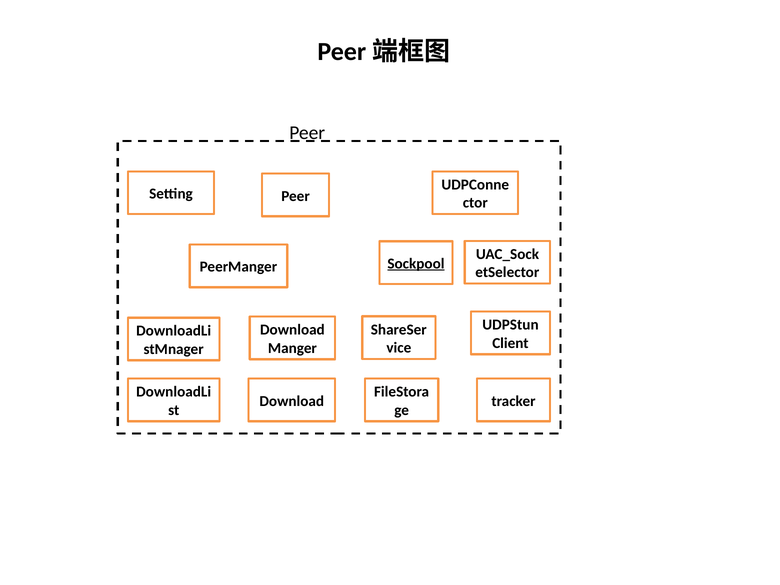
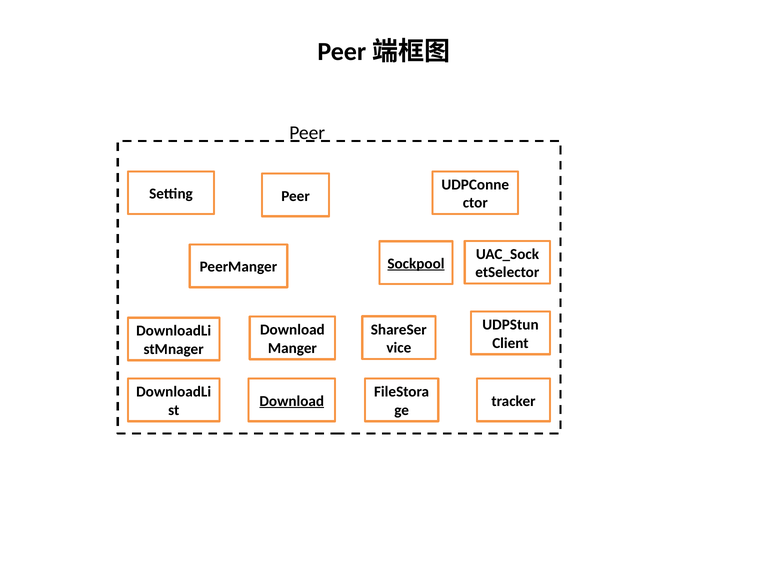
Download underline: none -> present (292, 401)
